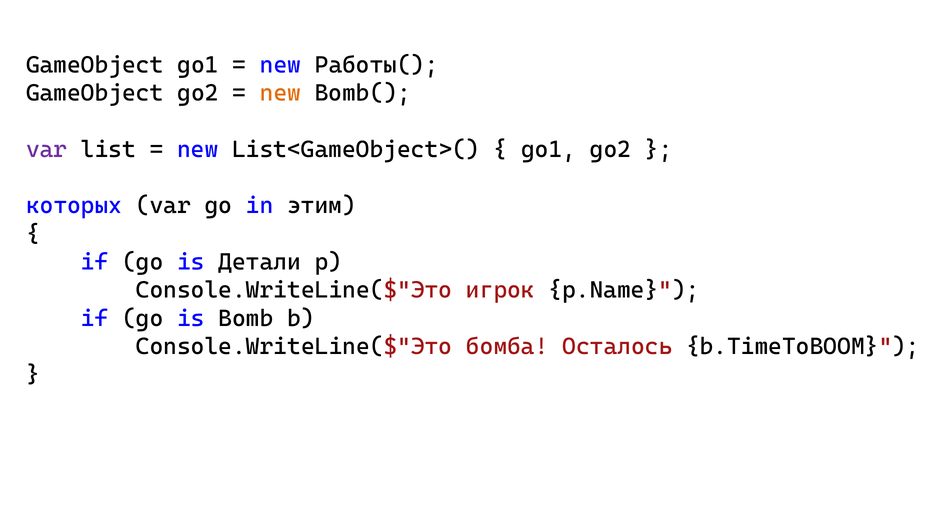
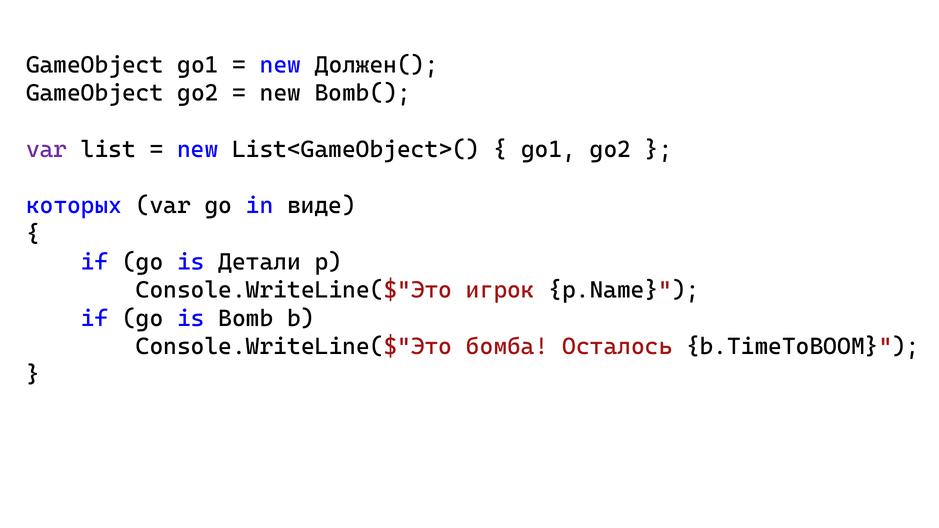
Работы(: Работы( -> Должен( (377, 65)
new colour: orange -> black (280, 93)
этим: этим -> виде (322, 206)
